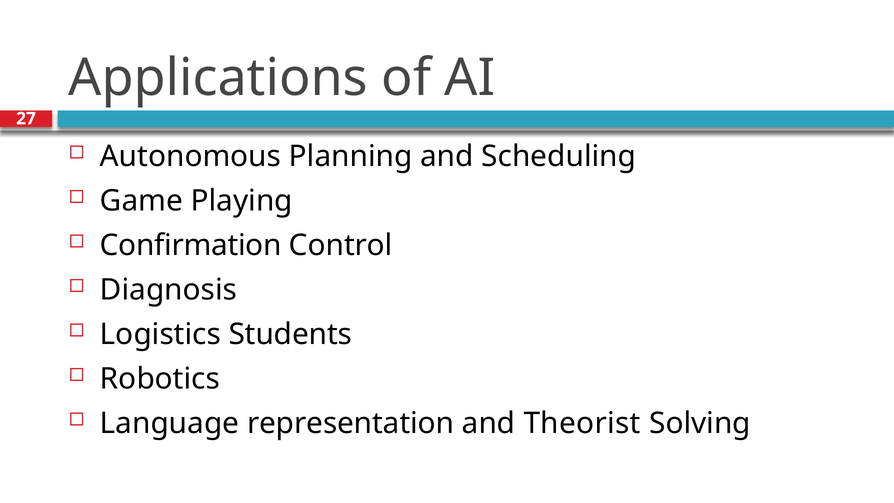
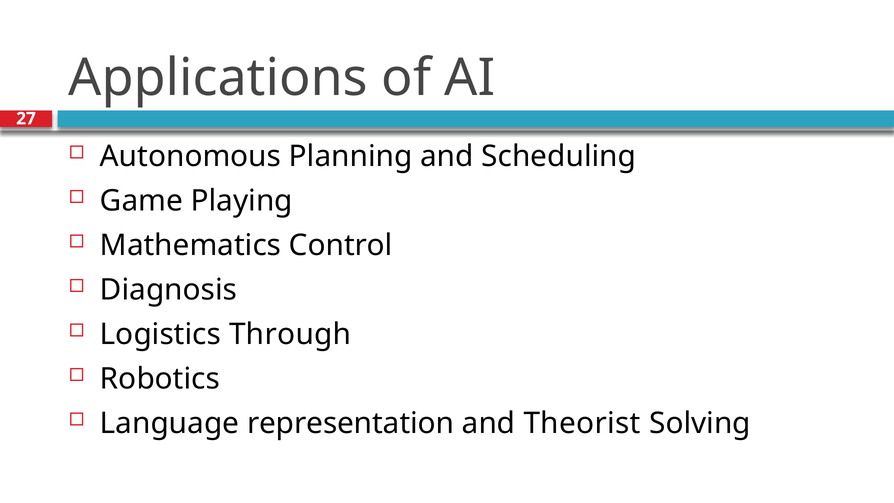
Confirmation: Confirmation -> Mathematics (191, 246)
Students: Students -> Through (290, 334)
